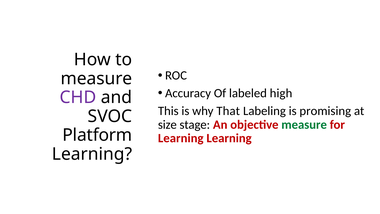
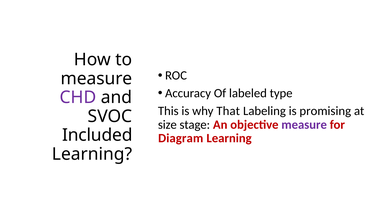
high: high -> type (281, 93)
measure colour: green -> purple (304, 124)
Platform: Platform -> Included (97, 135)
Learning: Learning -> Diagram (181, 138)
